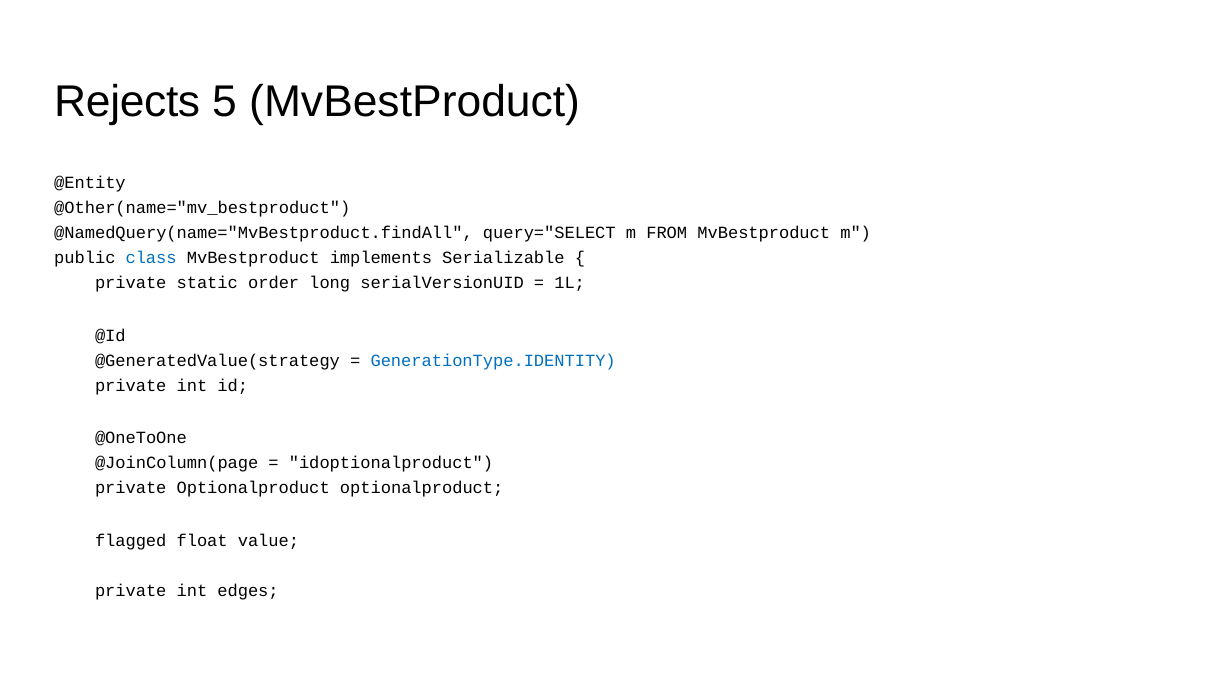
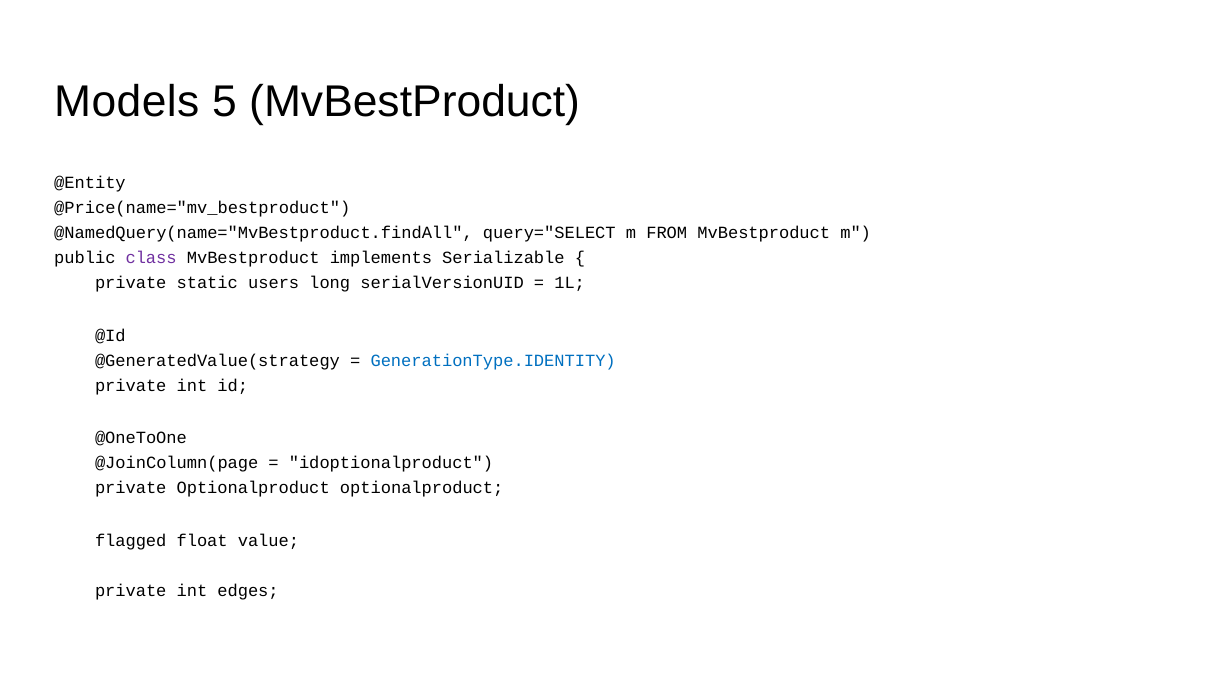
Rejects: Rejects -> Models (127, 102)
@Other(name="mv_bestproduct: @Other(name="mv_bestproduct -> @Price(name="mv_bestproduct (202, 208)
class colour: blue -> purple (151, 258)
order: order -> users (274, 283)
